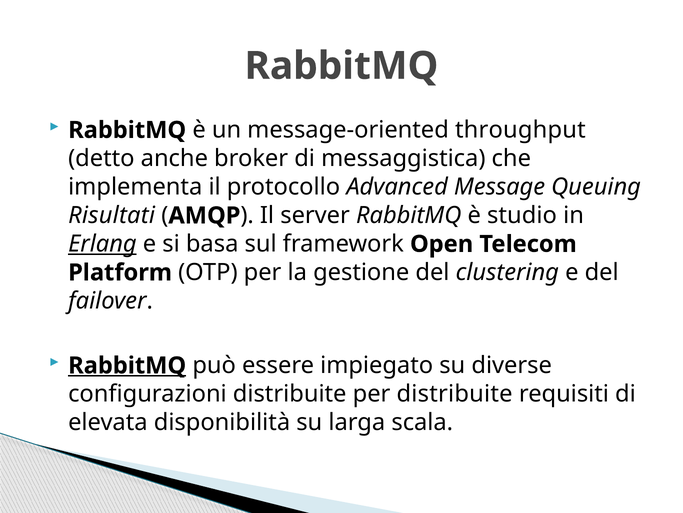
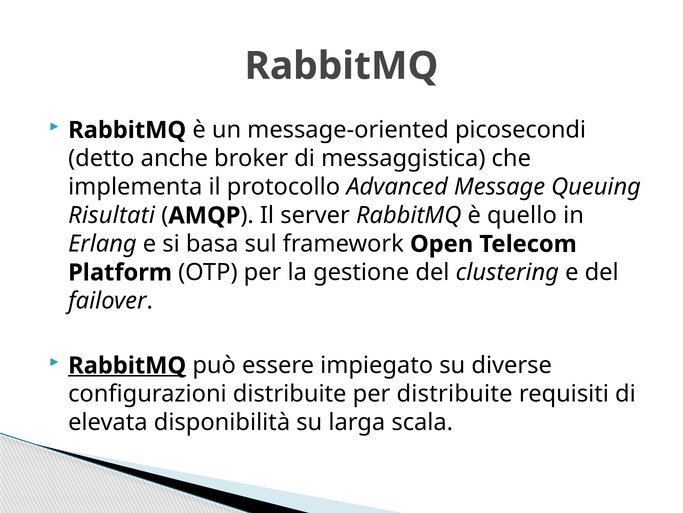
throughput: throughput -> picosecondi (521, 130)
studio: studio -> quello (522, 215)
Erlang underline: present -> none (102, 244)
